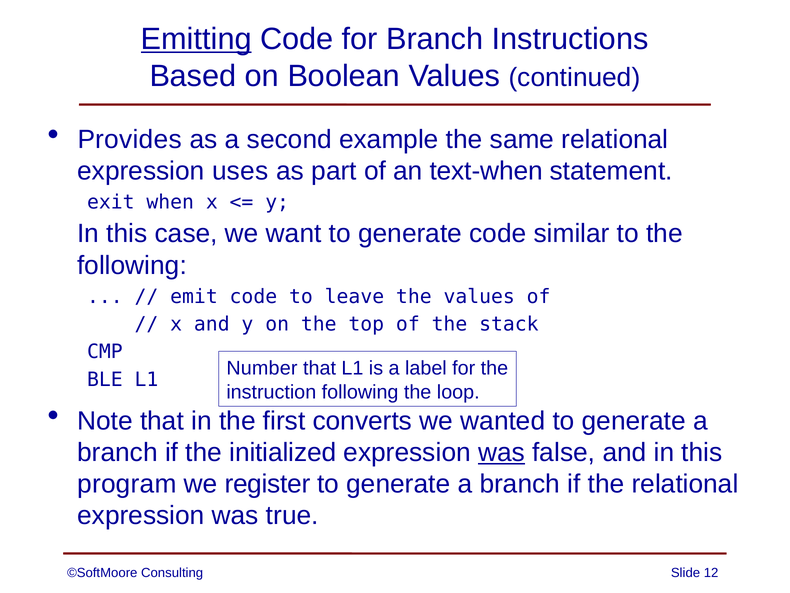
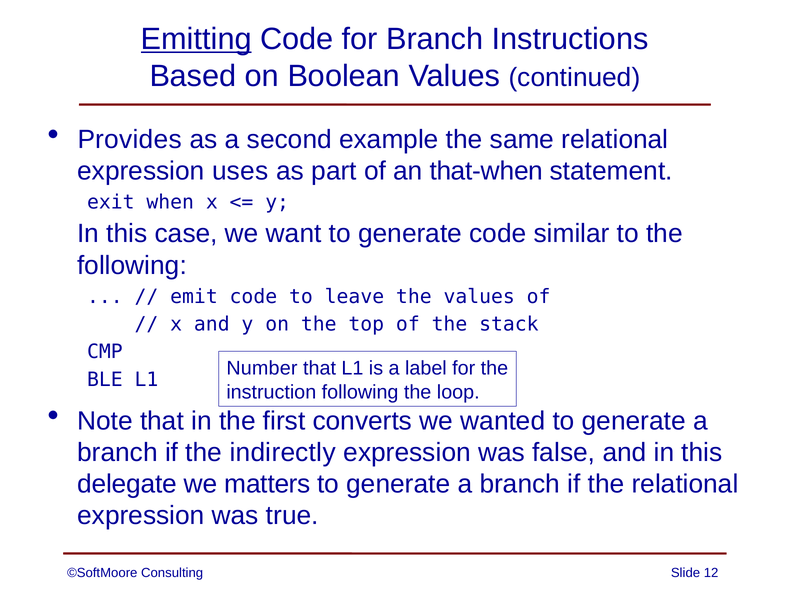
text-when: text-when -> that-when (486, 171)
initialized: initialized -> indirectly (283, 452)
was underline: present -> none (502, 452)
program: program -> delegate (127, 484)
register: register -> matters (268, 484)
